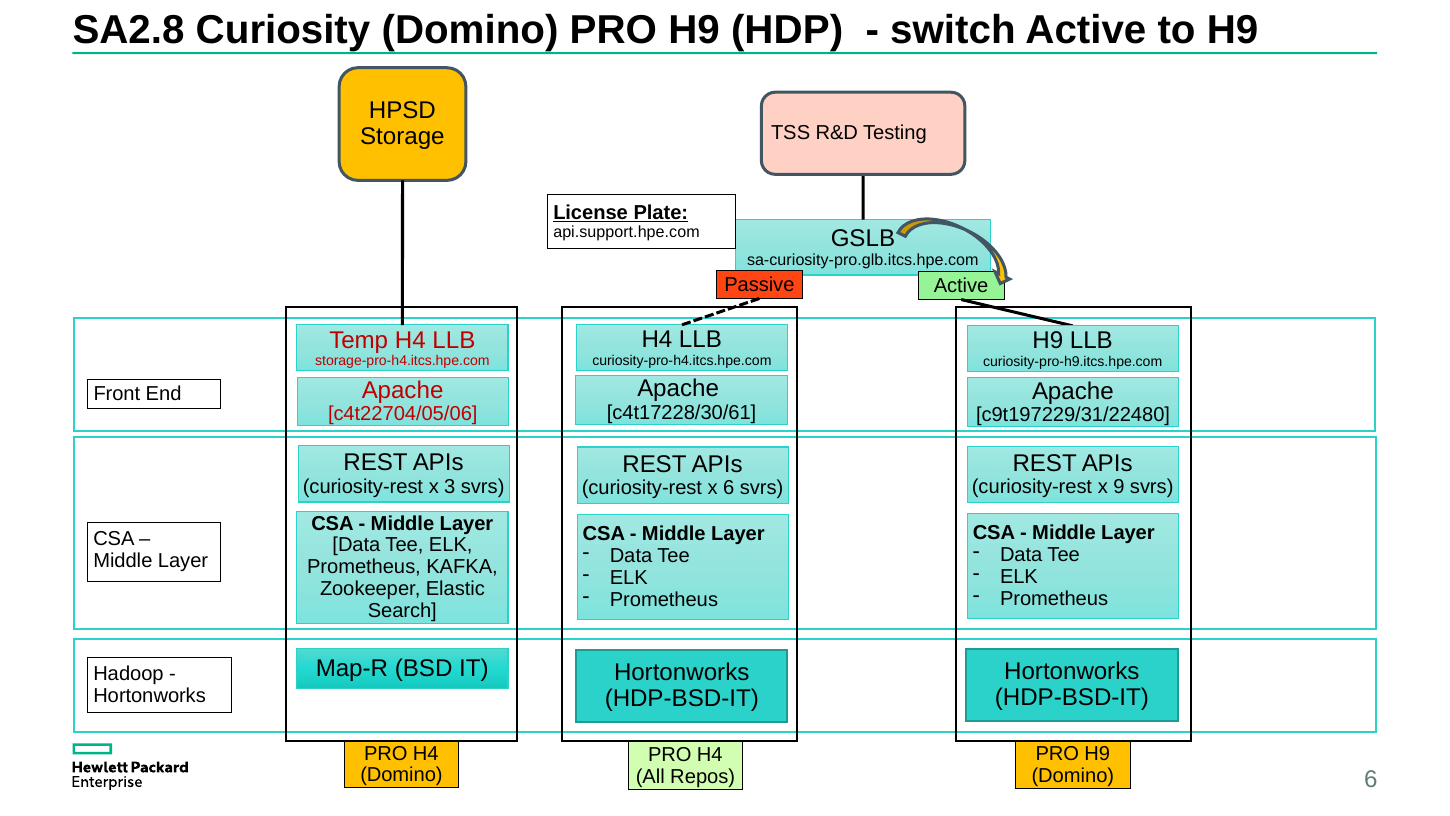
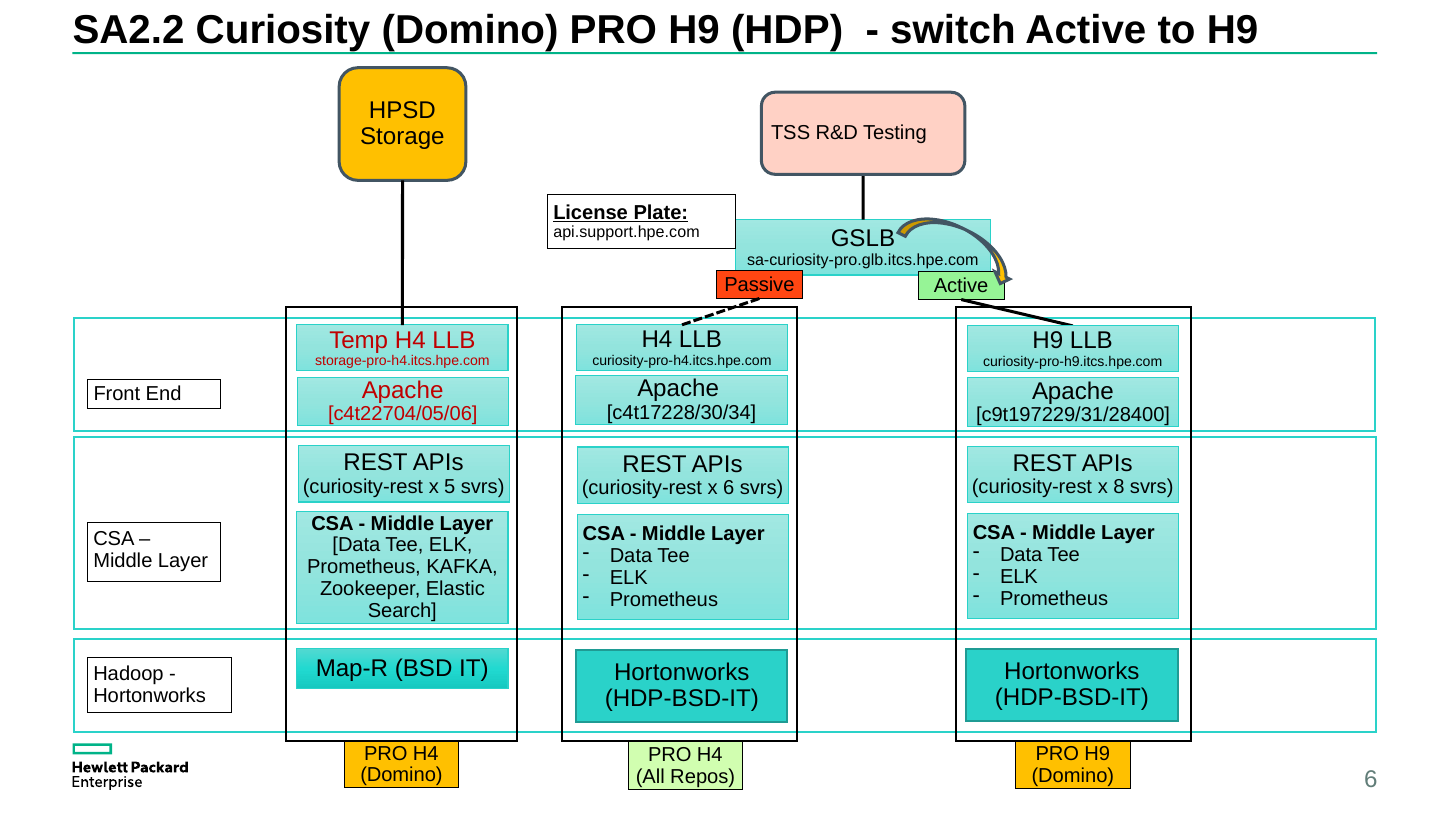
SA2.8: SA2.8 -> SA2.2 (129, 30)
c4t17228/30/61: c4t17228/30/61 -> c4t17228/30/34 (682, 413)
c9t197229/31/22480: c9t197229/31/22480 -> c9t197229/31/28400 (1073, 415)
3: 3 -> 5 (450, 487)
9: 9 -> 8 (1119, 487)
